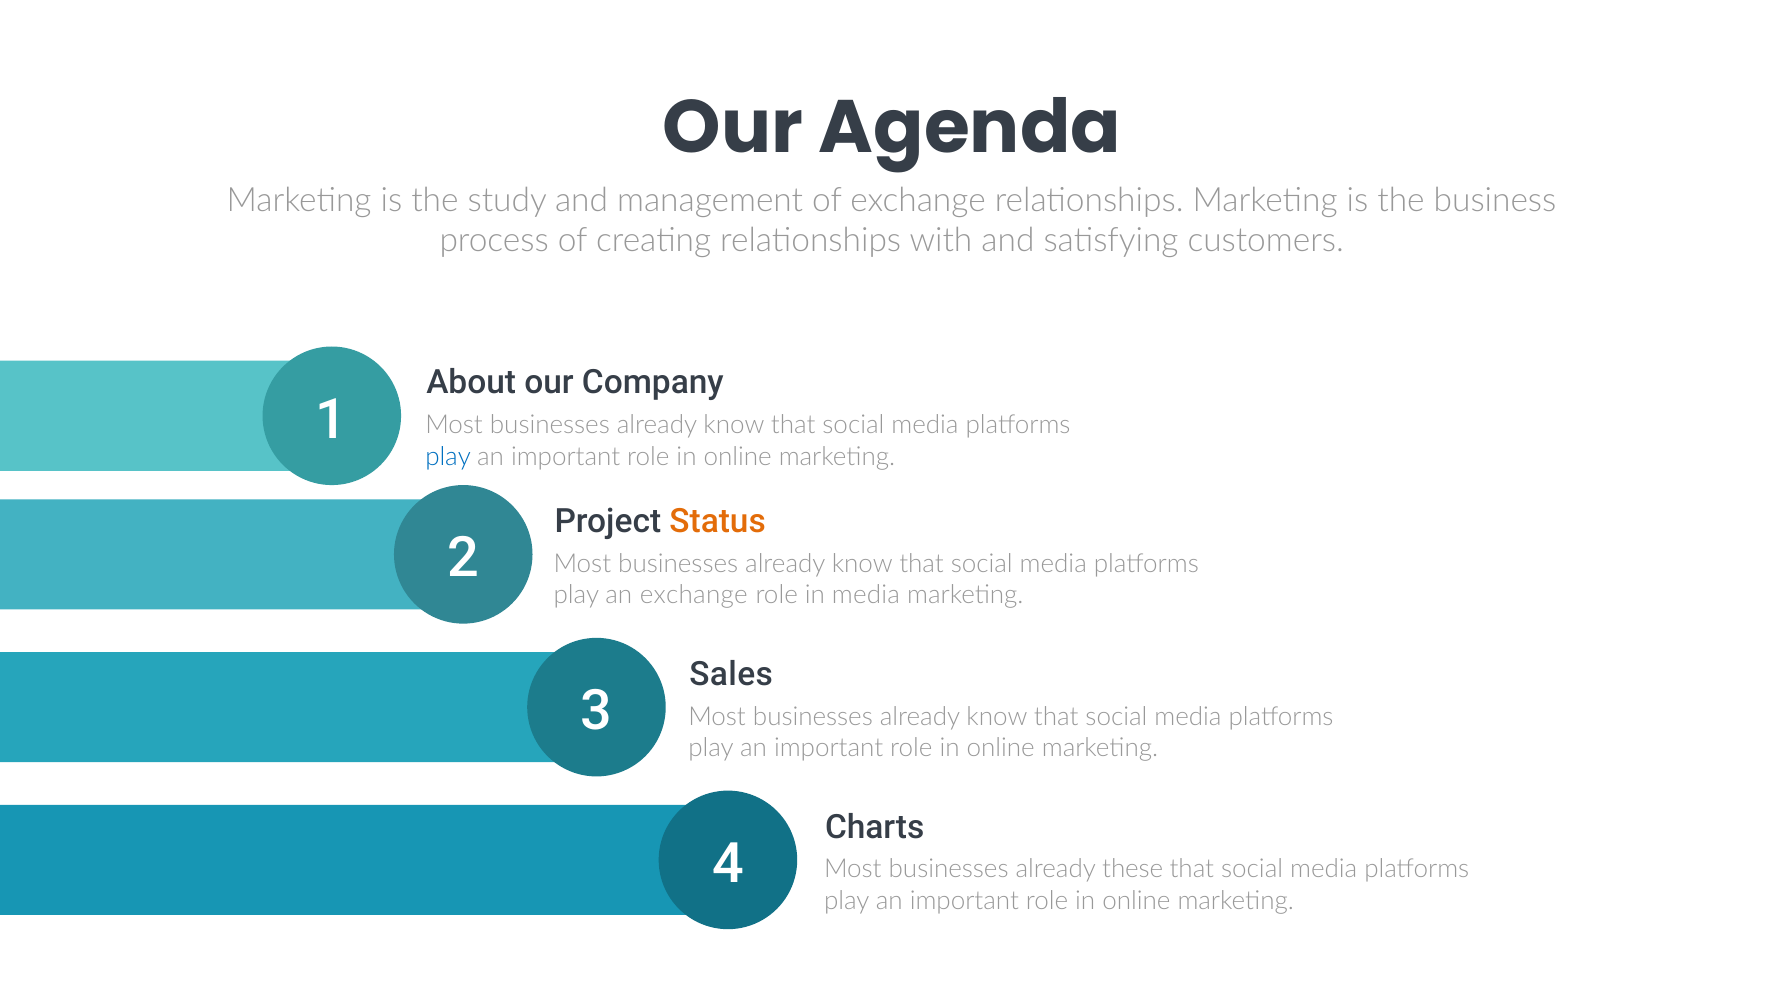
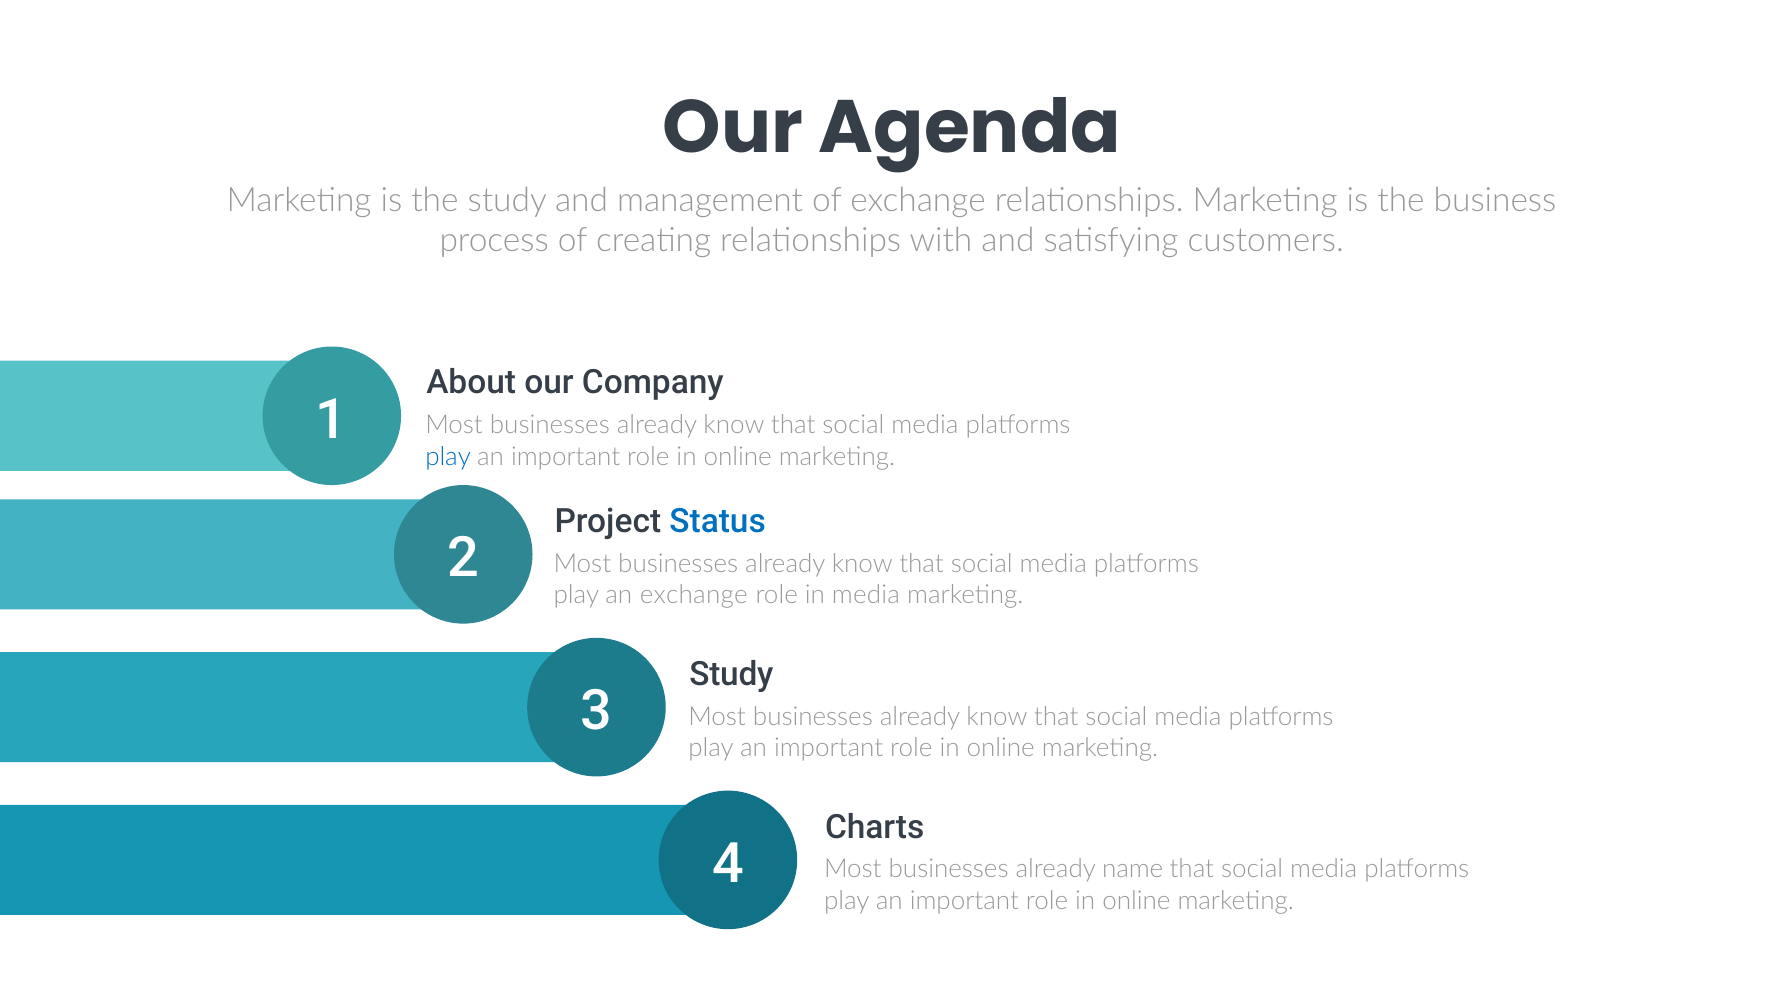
Status colour: orange -> blue (718, 521)
Sales: Sales -> Study (731, 674)
these: these -> name (1133, 869)
